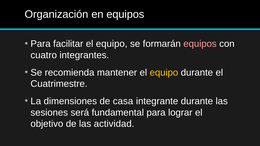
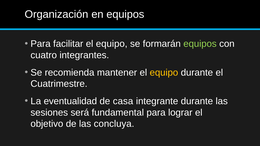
equipos colour: pink -> light green (200, 44)
dimensiones: dimensiones -> eventualidad (70, 101)
actividad: actividad -> concluya (114, 124)
